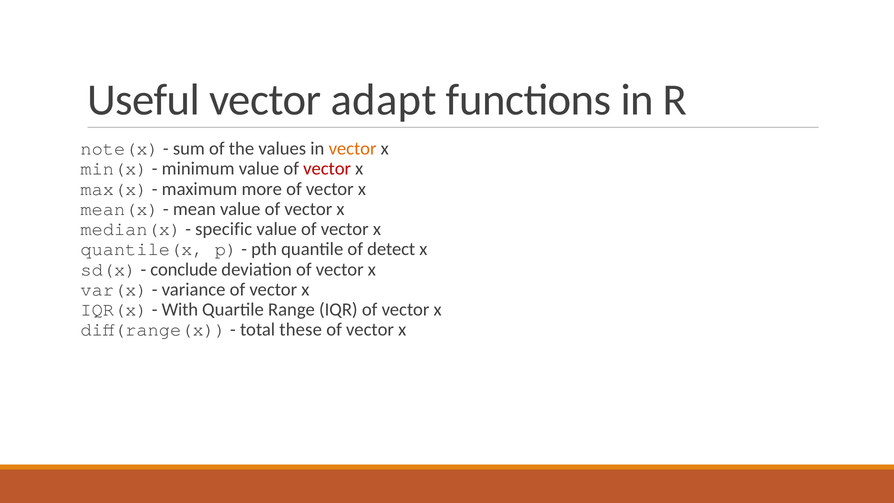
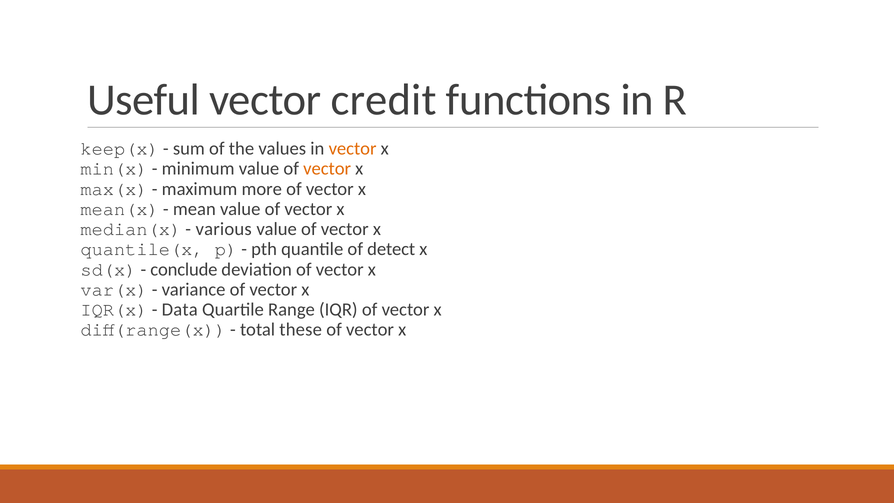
adapt: adapt -> credit (384, 100)
note(x: note(x -> keep(x (120, 149)
vector colour: red -> orange (327, 169)
specific: specific -> various (224, 229)
With: With -> Data (180, 310)
